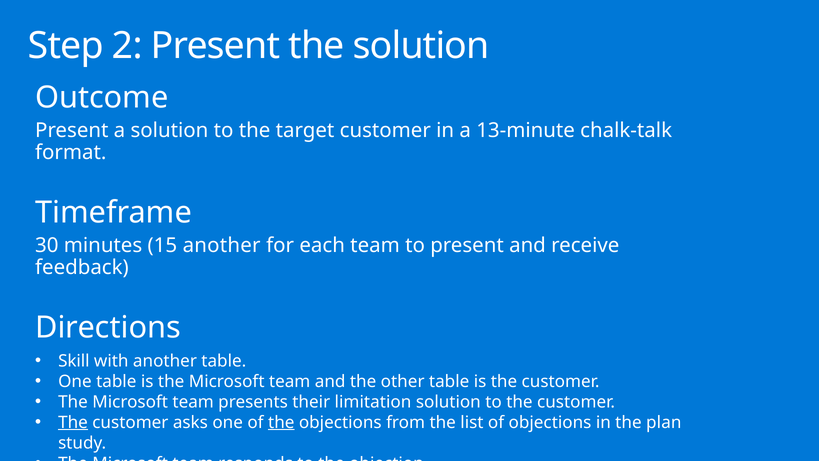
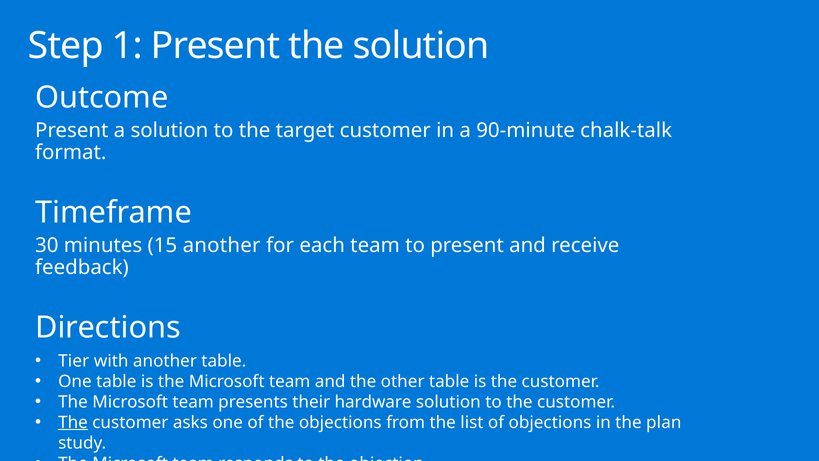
2: 2 -> 1 (127, 46)
13-minute: 13-minute -> 90-minute (526, 130)
Skill: Skill -> Tier (74, 361)
limitation: limitation -> hardware (373, 402)
the underline: present -> none (281, 422)
